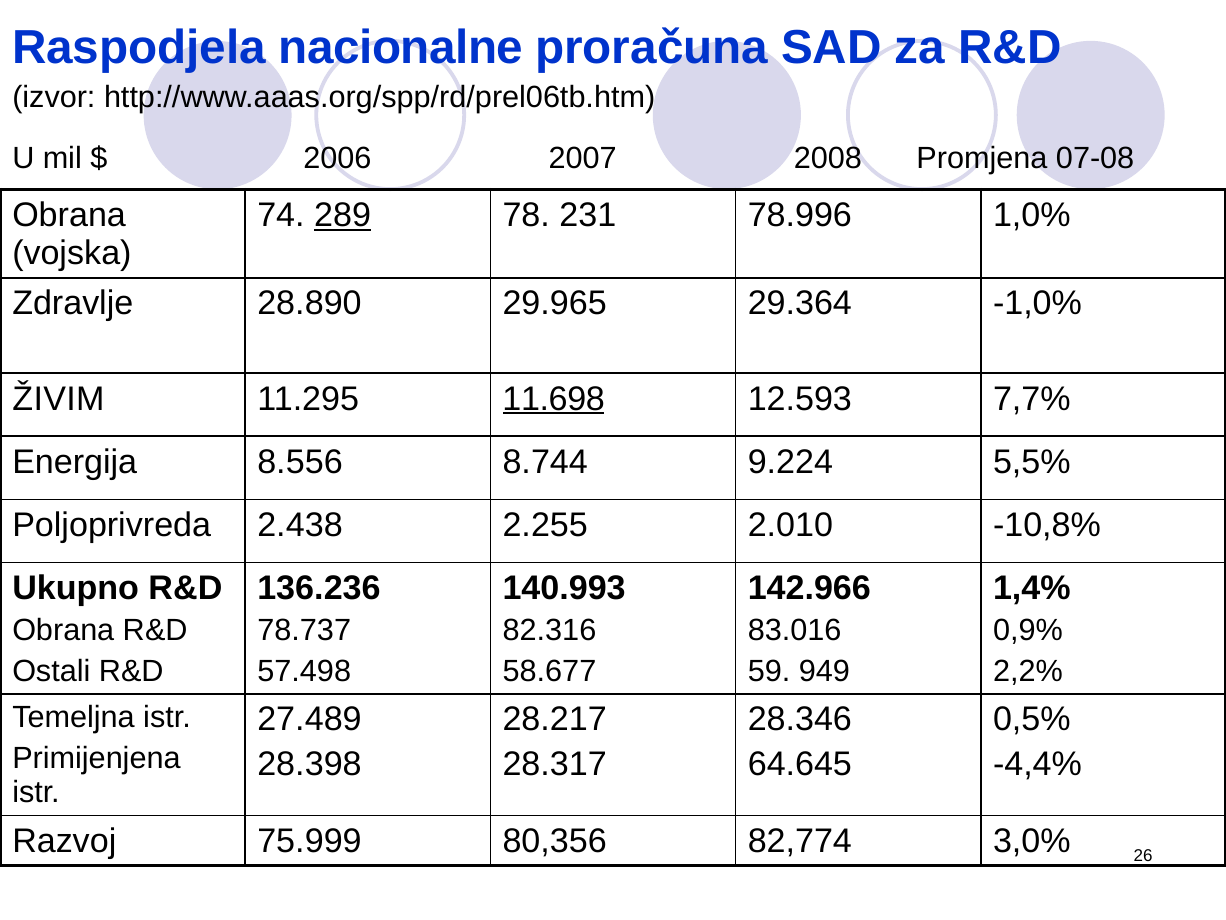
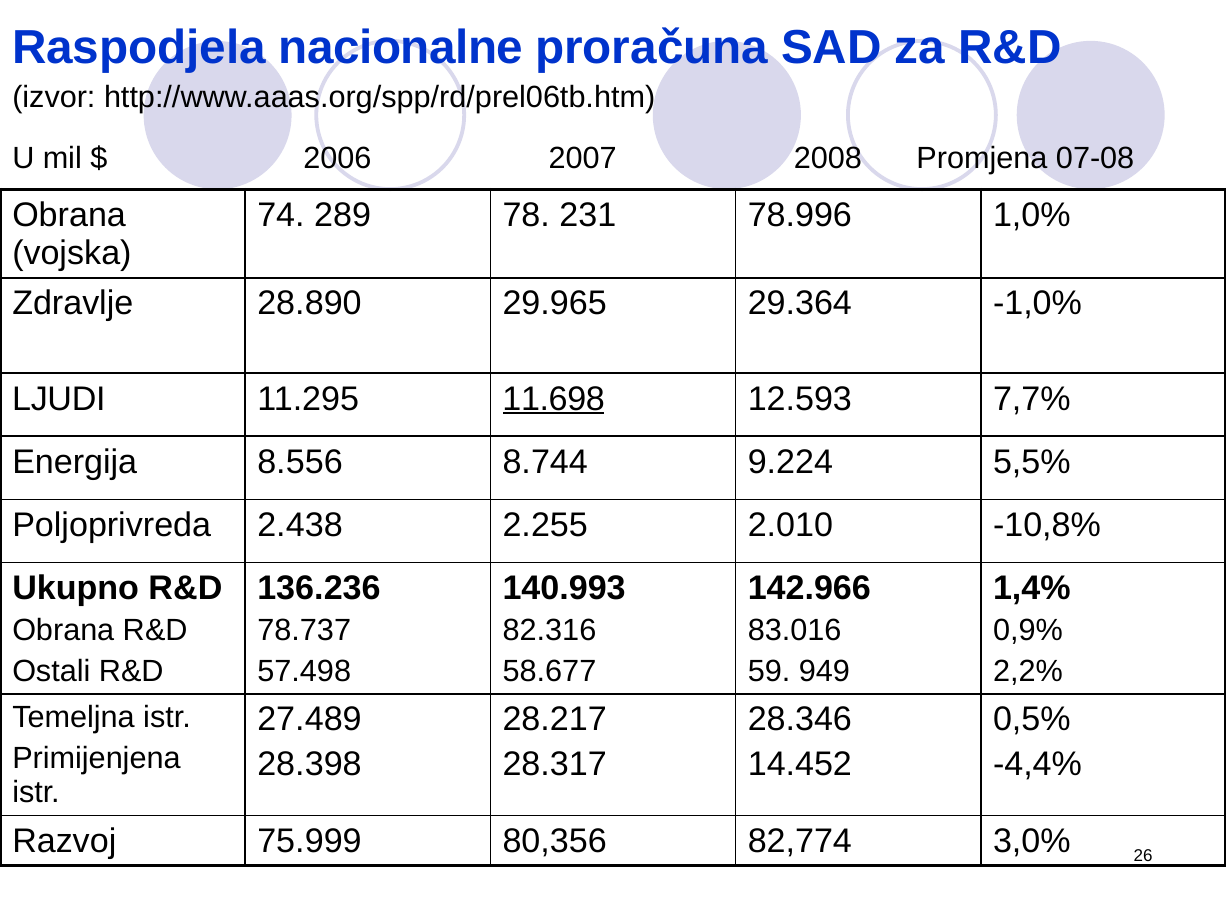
289 underline: present -> none (343, 215)
ŽIVIM: ŽIVIM -> LJUDI (59, 399)
64.645: 64.645 -> 14.452 (800, 764)
